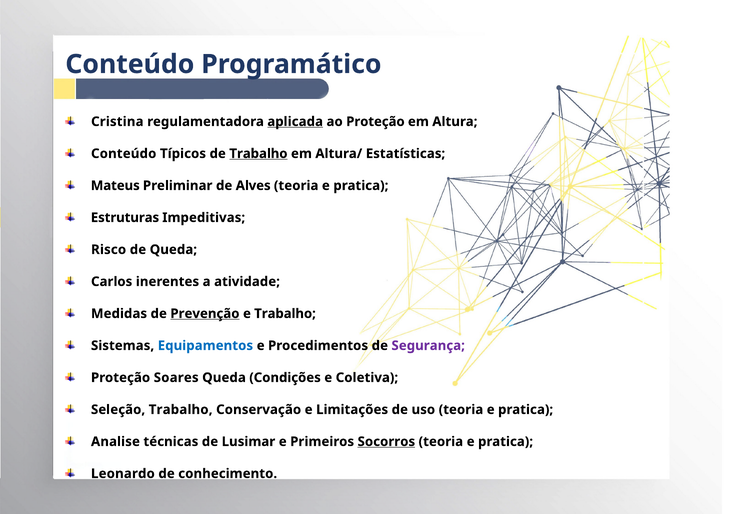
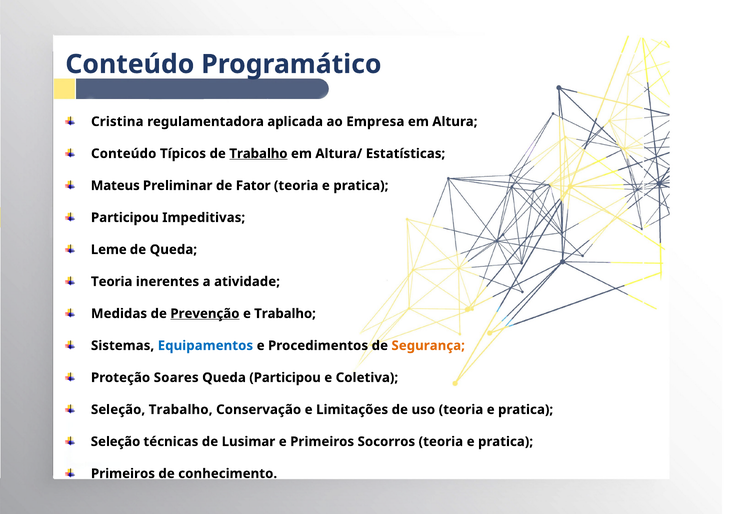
aplicada underline: present -> none (295, 122)
ao Proteção: Proteção -> Empresa (375, 122)
Alves: Alves -> Fator (253, 185)
Estruturas: Estruturas -> Participou (125, 217)
Risco: Risco -> Leme (109, 249)
Carlos: Carlos -> Teoria (112, 281)
Segurança colour: purple -> orange (428, 345)
Queda Condições: Condições -> Participou (285, 377)
Analise: Analise -> Seleção (116, 441)
Socorros underline: present -> none (386, 441)
Leonardo: Leonardo -> Primeiros (123, 473)
